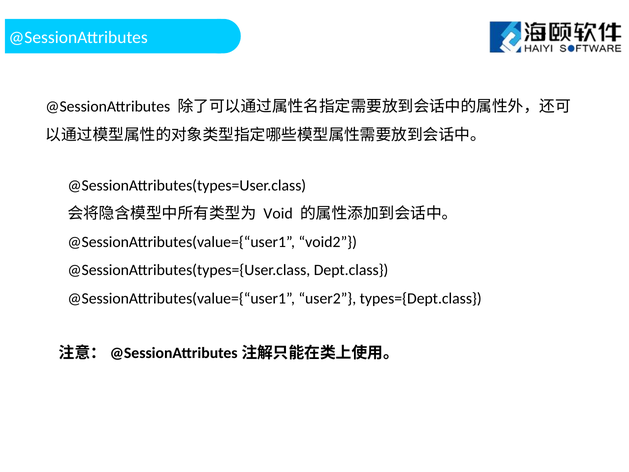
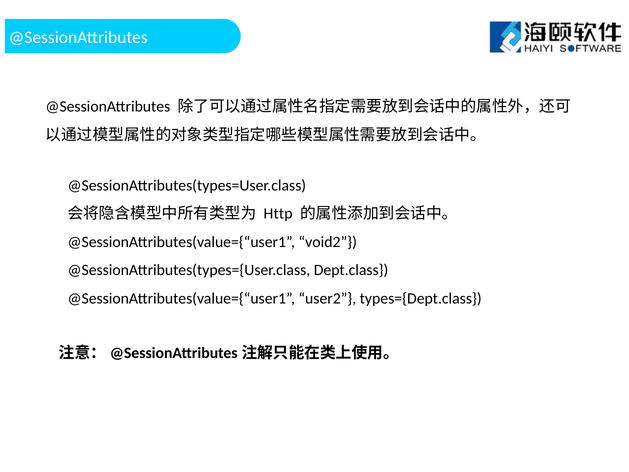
Void: Void -> Http (278, 214)
